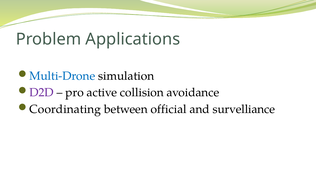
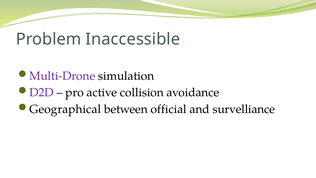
Applications: Applications -> Inaccessible (133, 39)
Multi-Drone colour: blue -> purple (62, 76)
Coordinating: Coordinating -> Geographical (65, 109)
